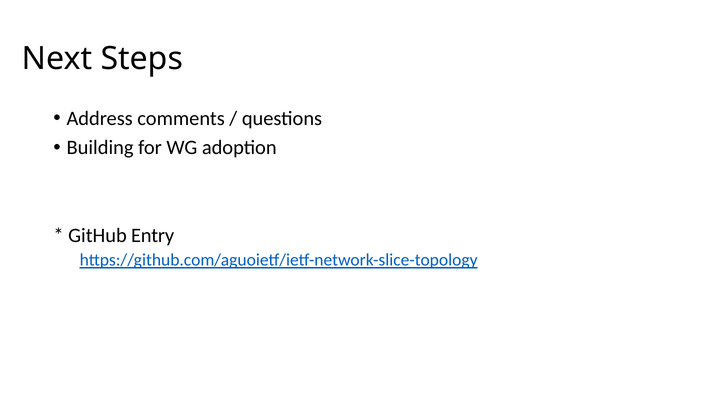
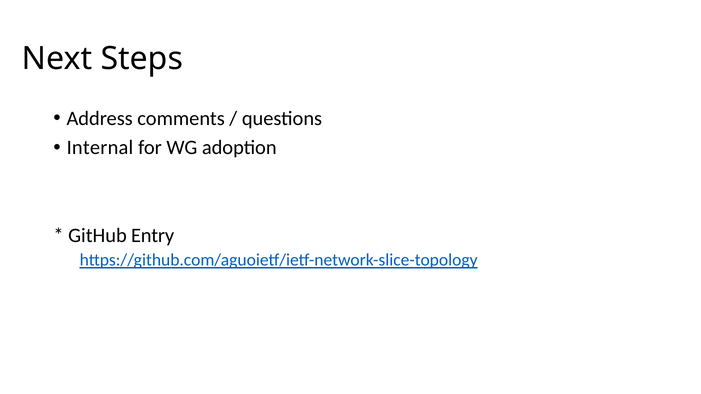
Building: Building -> Internal (100, 148)
